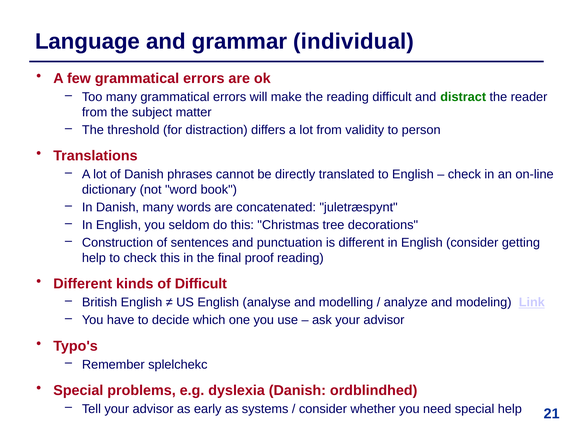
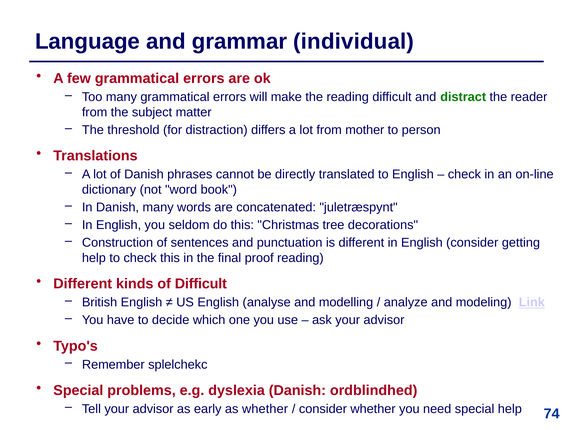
validity: validity -> mother (365, 130)
as systems: systems -> whether (265, 409)
21: 21 -> 74 (552, 414)
